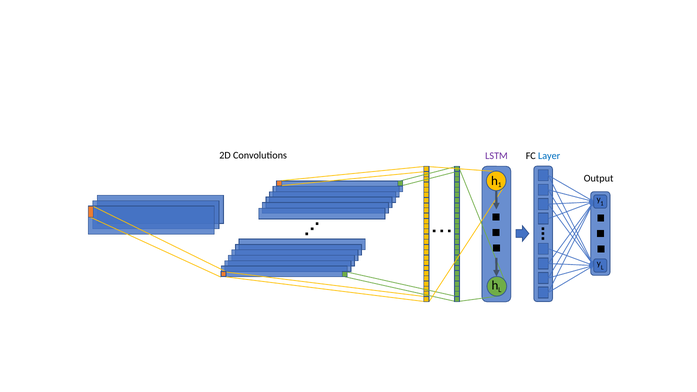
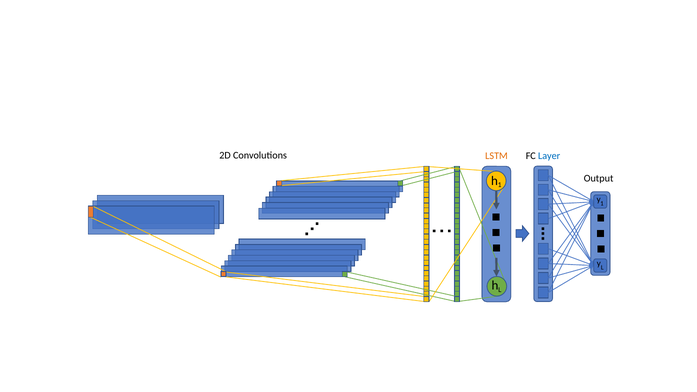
LSTM colour: purple -> orange (496, 156)
